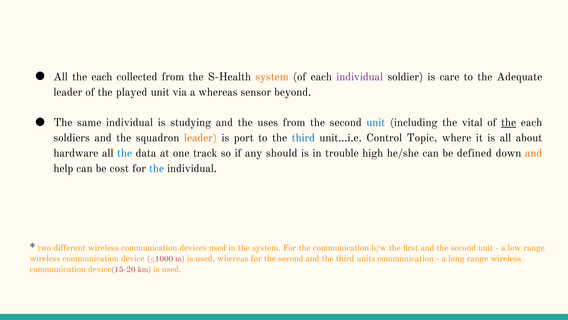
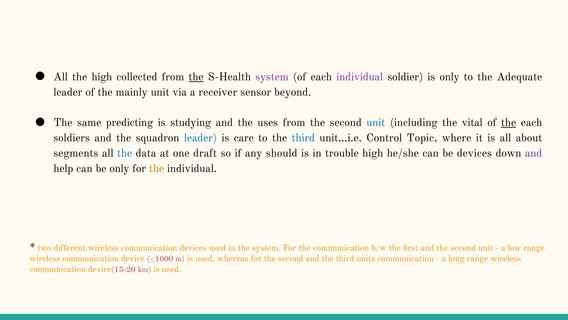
All the each: each -> high (102, 77)
the underline: none -> present (196, 77)
system colour: orange -> purple (272, 77)
is care: care -> only (450, 77)
played: played -> mainly (132, 92)
a whereas: whereas -> receiver (218, 92)
same individual: individual -> predicting (130, 122)
leader colour: orange -> blue (200, 138)
port: port -> care (244, 138)
hardware: hardware -> segments (76, 153)
track: track -> draft (205, 153)
be defined: defined -> devices (474, 153)
and colour: orange -> purple (534, 153)
be cost: cost -> only (119, 168)
the colour: blue -> orange (157, 168)
